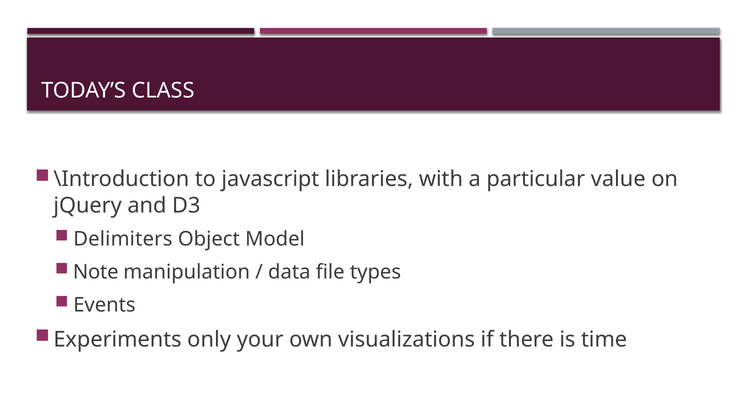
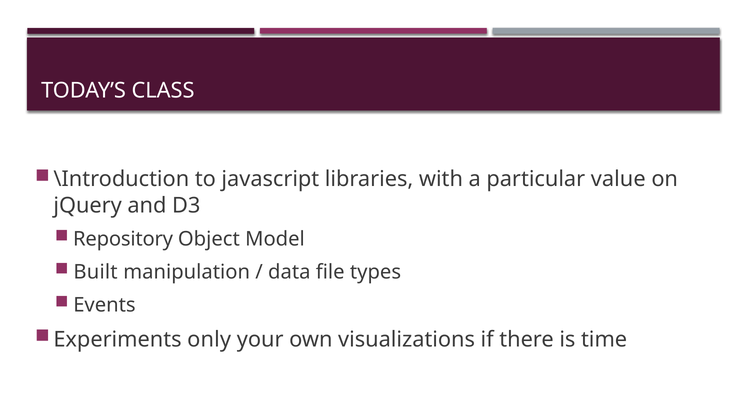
Delimiters: Delimiters -> Repository (123, 239)
Note: Note -> Built (96, 272)
